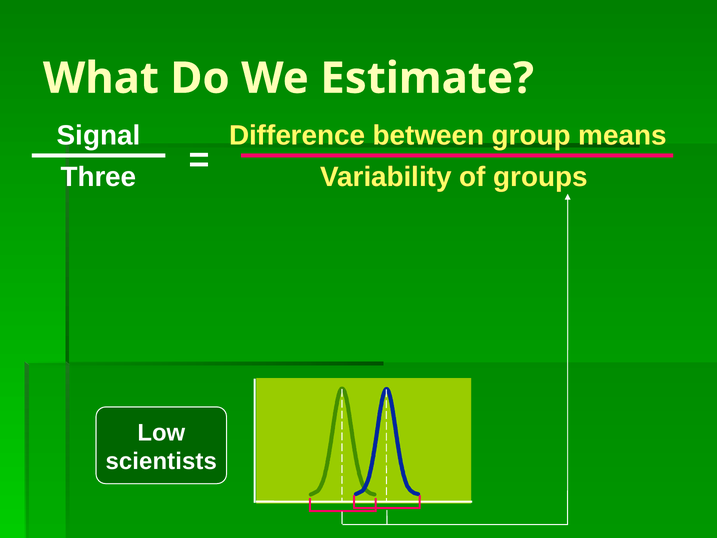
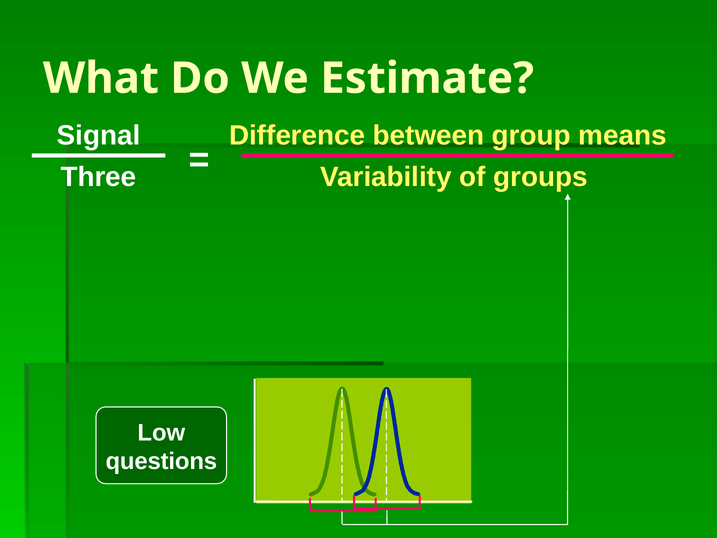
scientists: scientists -> questions (161, 461)
